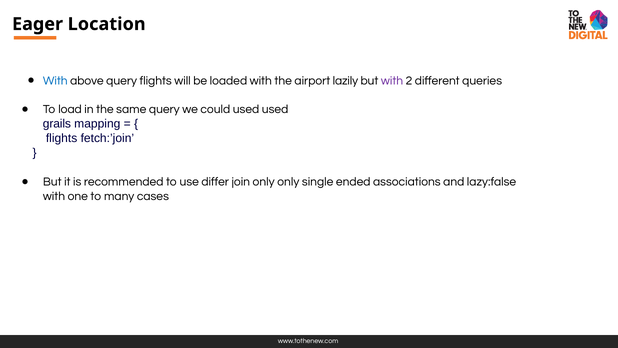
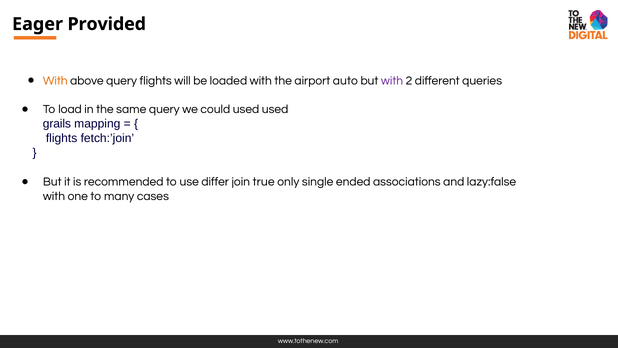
Location: Location -> Provided (107, 24)
With colour: blue -> orange (55, 81)
lazily: lazily -> auto (345, 81)
join only: only -> true (264, 182)
